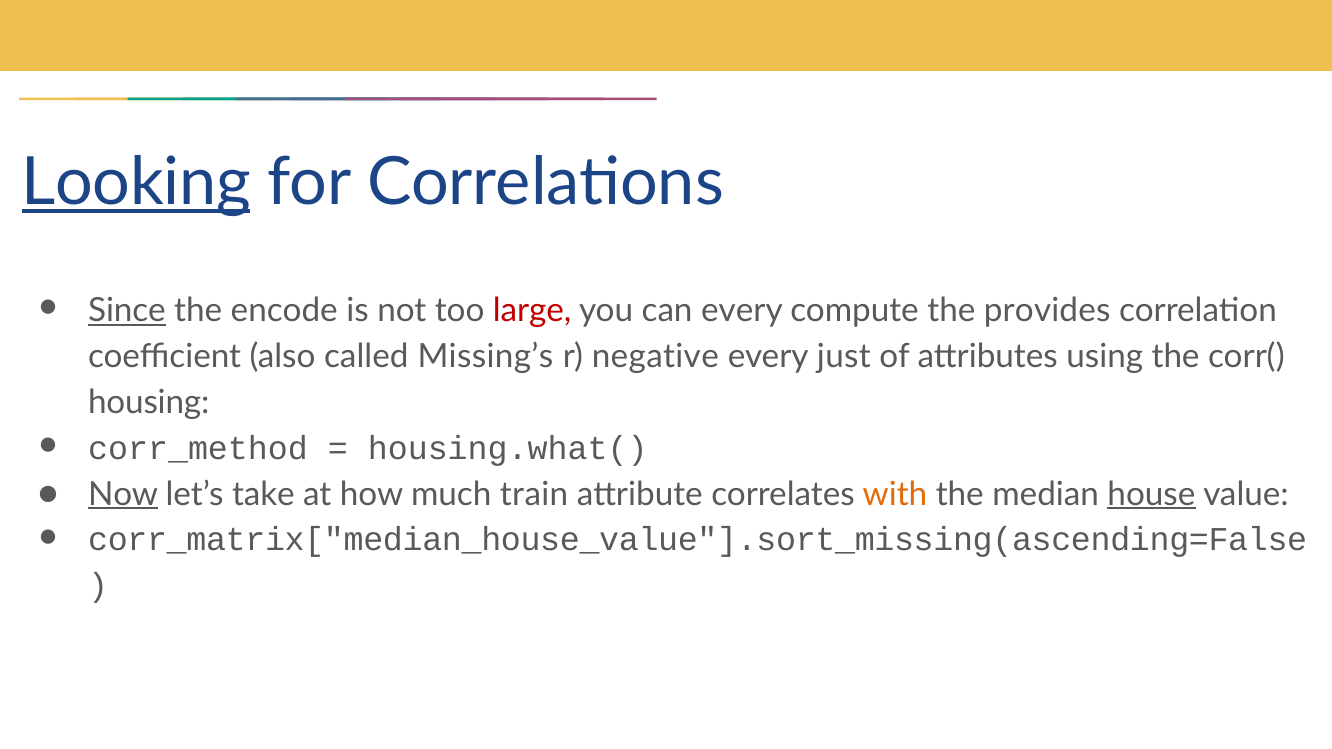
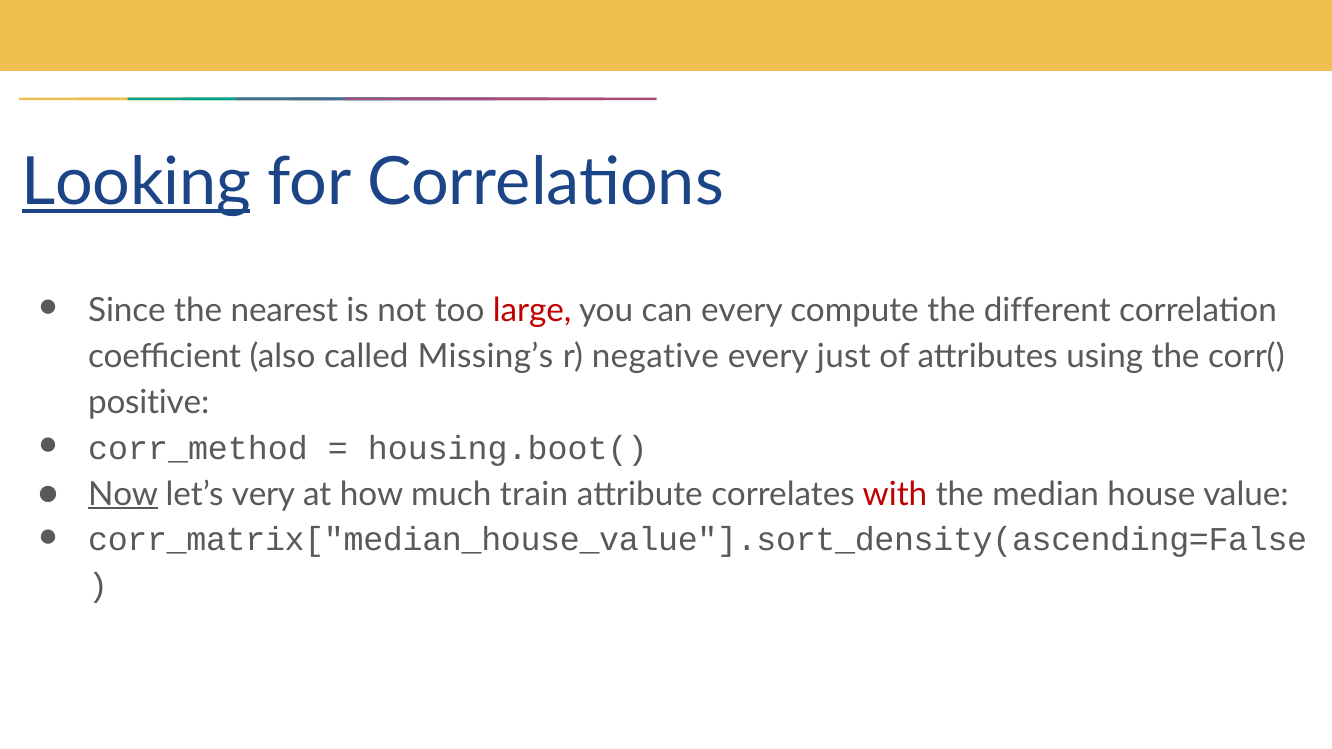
Since underline: present -> none (127, 310)
encode: encode -> nearest (284, 310)
provides: provides -> different (1047, 310)
housing: housing -> positive (149, 402)
housing.what(: housing.what( -> housing.boot( (508, 448)
take: take -> very (263, 494)
with colour: orange -> red (895, 494)
house underline: present -> none (1151, 494)
corr_matrix["median_house_value"].sort_missing(ascending=False: corr_matrix["median_house_value"].sort_missing(ascending=False -> corr_matrix["median_house_value"].sort_density(ascending=False (698, 540)
